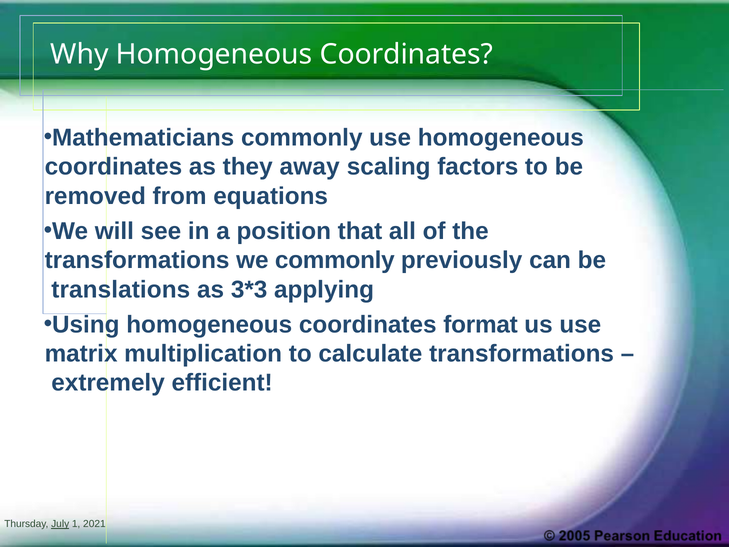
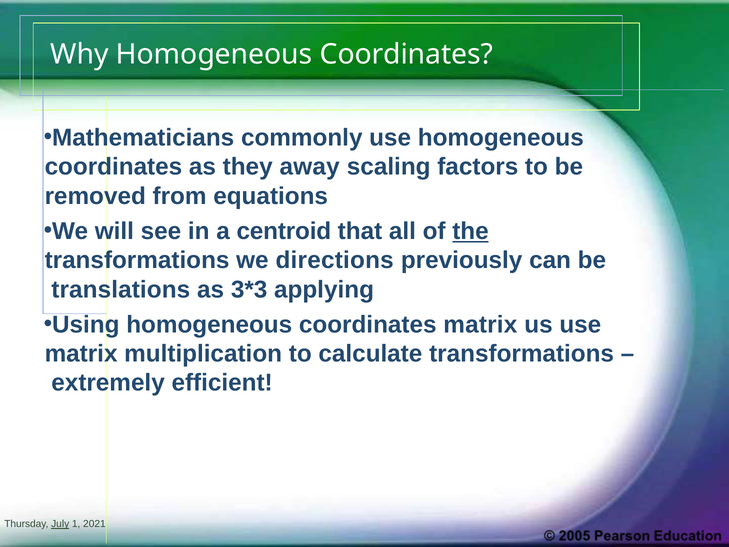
position: position -> centroid (284, 231)
the underline: none -> present (470, 231)
we commonly: commonly -> directions (335, 260)
coordinates format: format -> matrix (480, 324)
